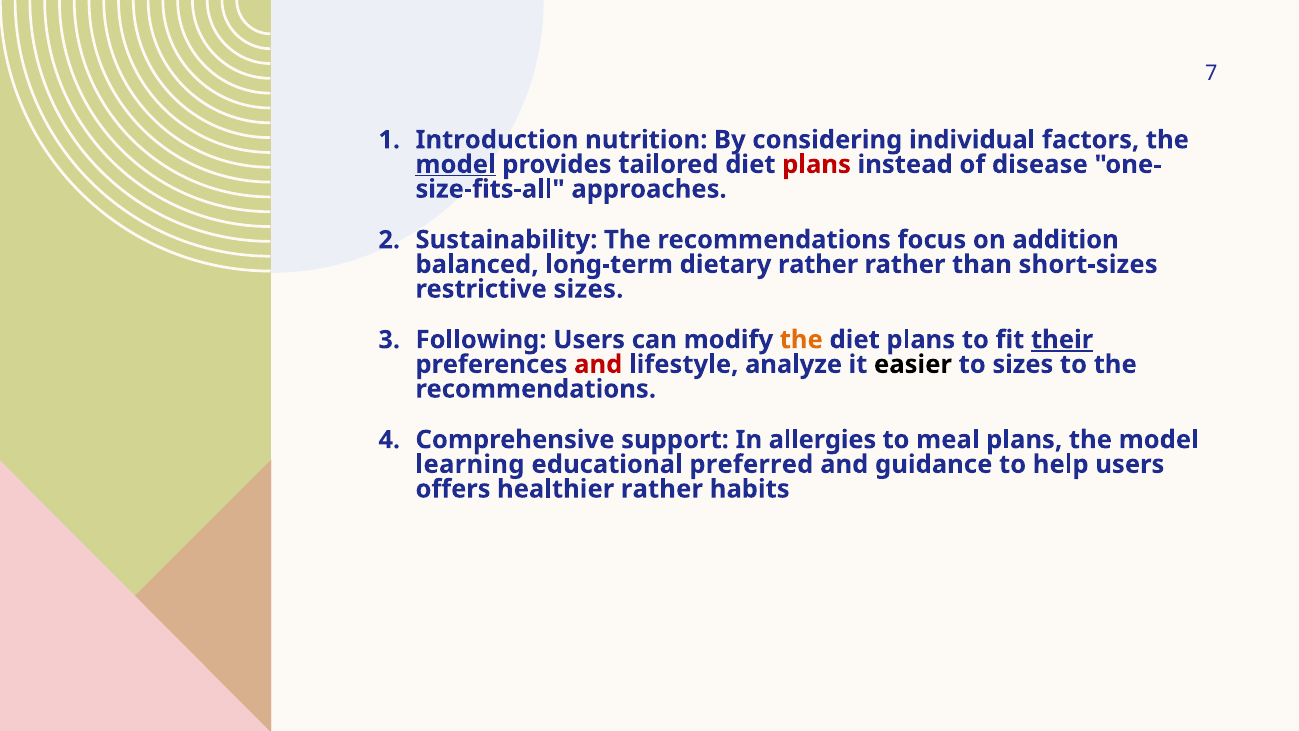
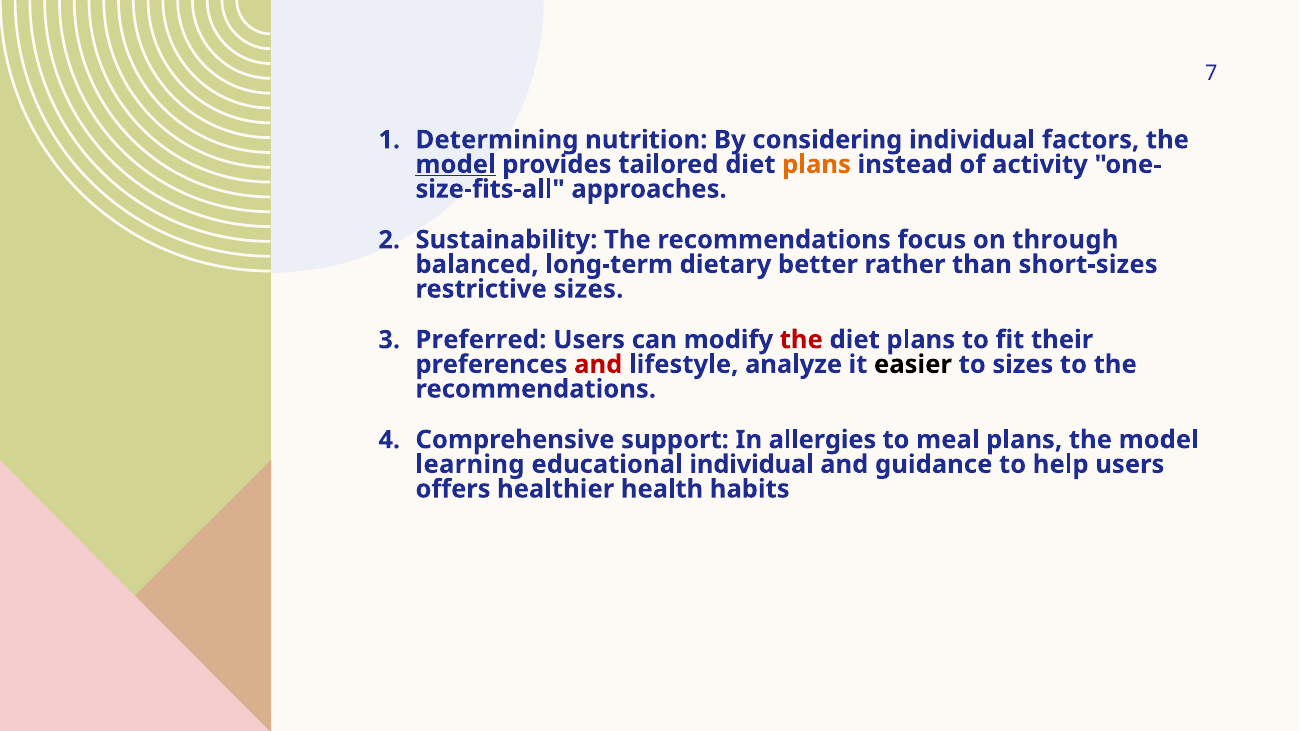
Introduction: Introduction -> Determining (497, 140)
plans colour: red -> orange (817, 164)
disease: disease -> activity (1040, 164)
addition: addition -> through (1065, 240)
dietary rather: rather -> better (818, 264)
Following: Following -> Preferred (481, 340)
the colour: orange -> red (801, 340)
their underline: present -> none (1062, 340)
educational preferred: preferred -> individual (752, 464)
healthier rather: rather -> health (662, 489)
